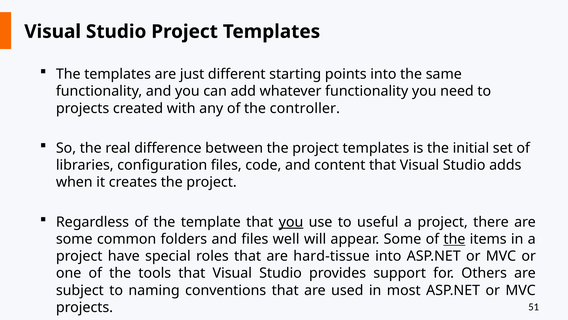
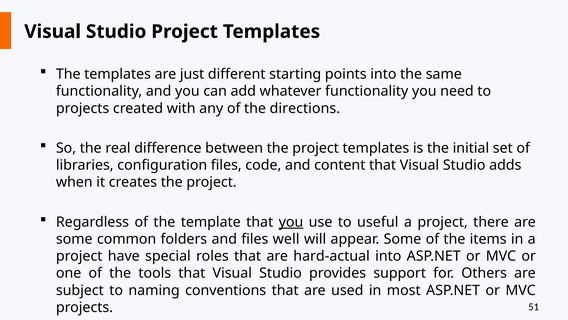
controller: controller -> directions (305, 108)
the underline: present -> none (454, 239)
hard-tissue: hard-tissue -> hard-actual (332, 256)
